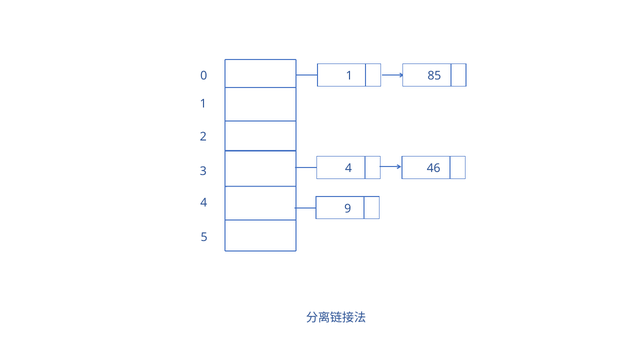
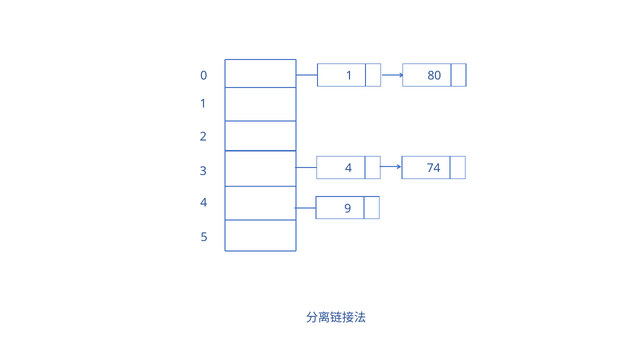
85: 85 -> 80 (434, 76)
46: 46 -> 74 (434, 168)
